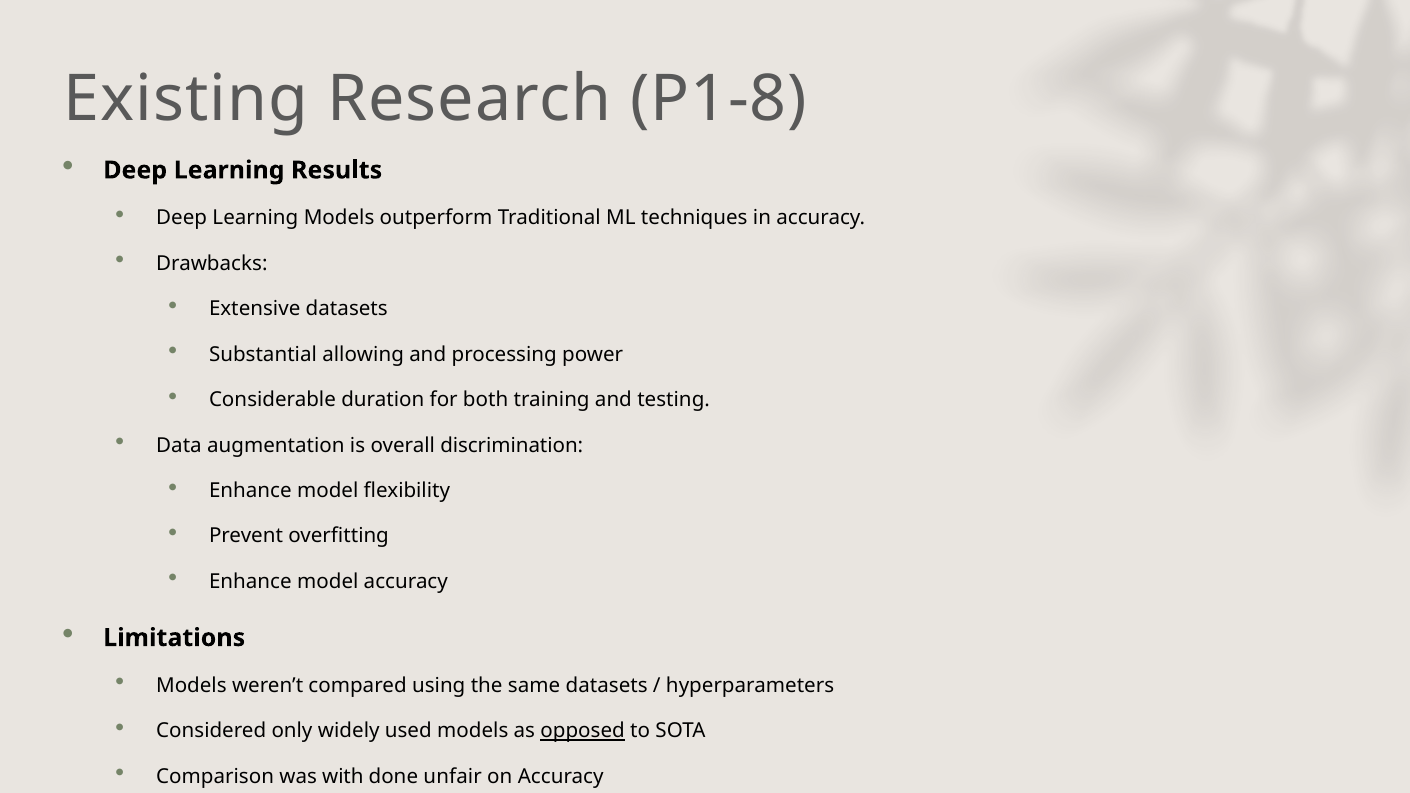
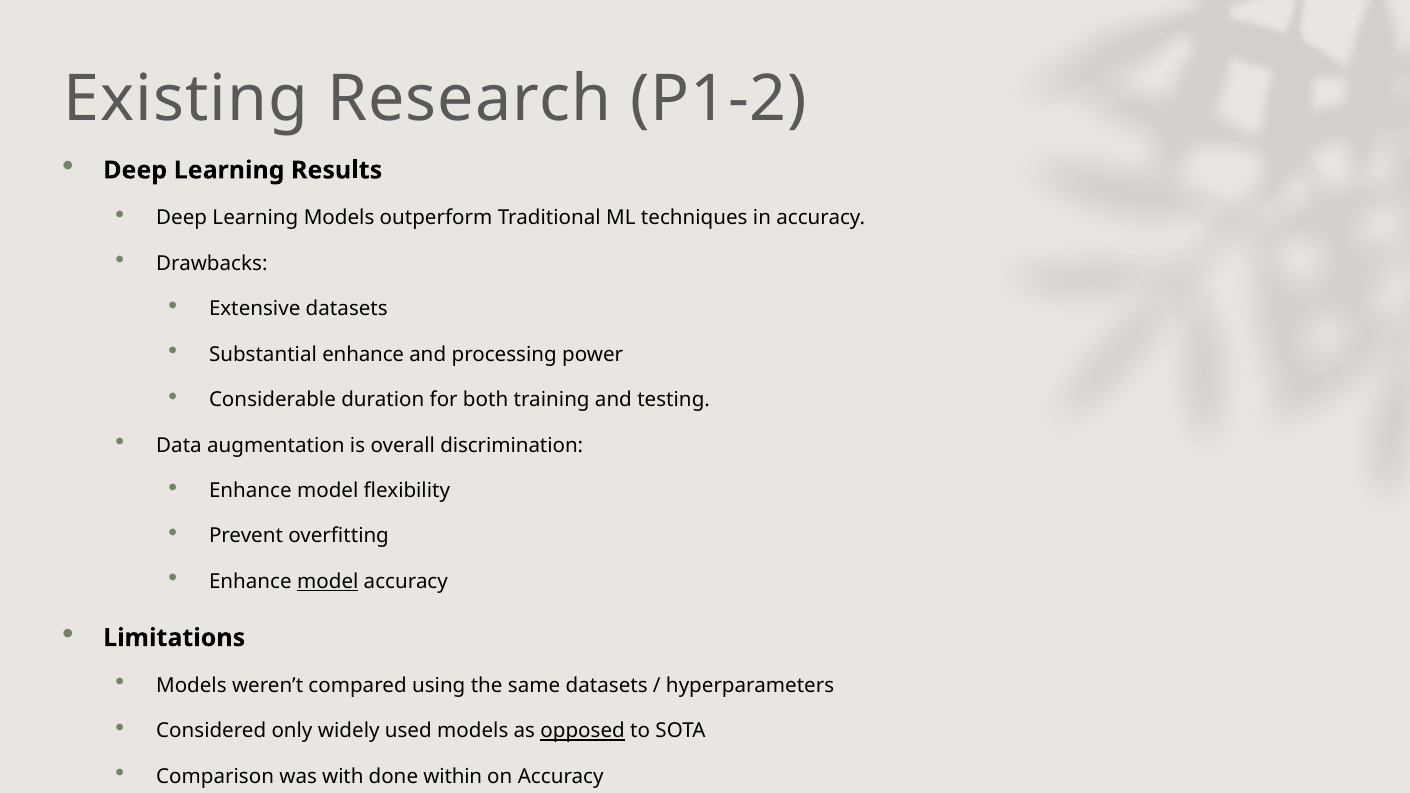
P1-8: P1-8 -> P1-2 (719, 99)
Substantial allowing: allowing -> enhance (363, 354)
model underline: none -> present (328, 582)
unfair: unfair -> within (453, 777)
